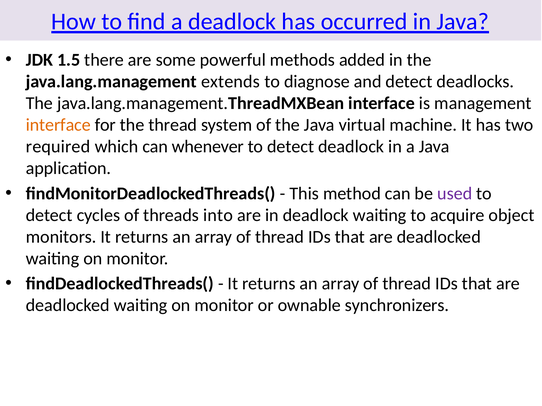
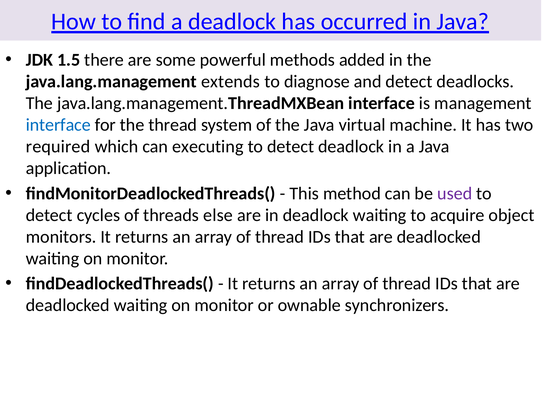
interface colour: orange -> blue (58, 125)
whenever: whenever -> executing (208, 147)
into: into -> else (218, 215)
